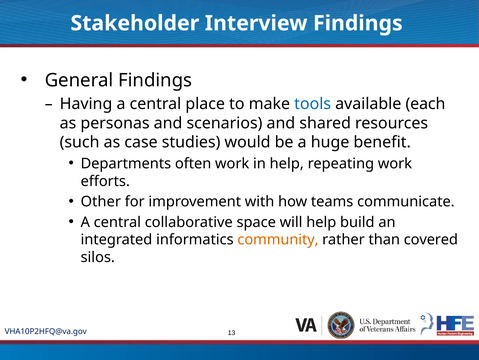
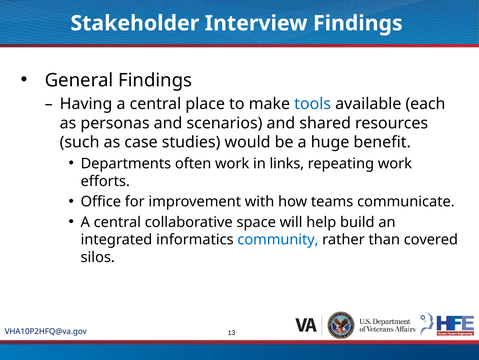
in help: help -> links (287, 163)
Other: Other -> Office (101, 201)
community colour: orange -> blue (278, 239)
